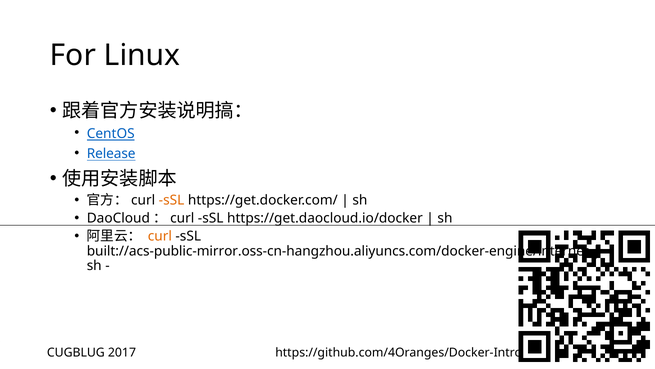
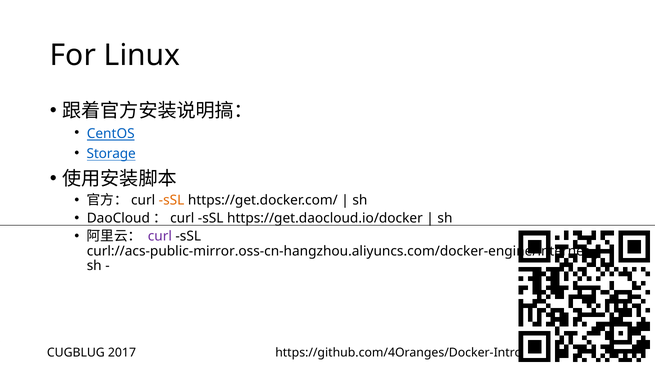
Release: Release -> Storage (111, 154)
curl colour: orange -> purple (160, 236)
built://acs-public-mirror.oss-cn-hangzhou.aliyuncs.com/docker-engine/internet: built://acs-public-mirror.oss-cn-hangzhou.aliyuncs.com/docker-engine/internet -> curl://acs-public-mirror.oss-cn-hangzhou.aliyuncs.com/docker-engine/internet (338, 251)
